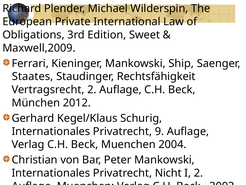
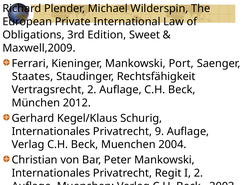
Ship: Ship -> Port (181, 63)
Nicht: Nicht -> Regit (168, 173)
